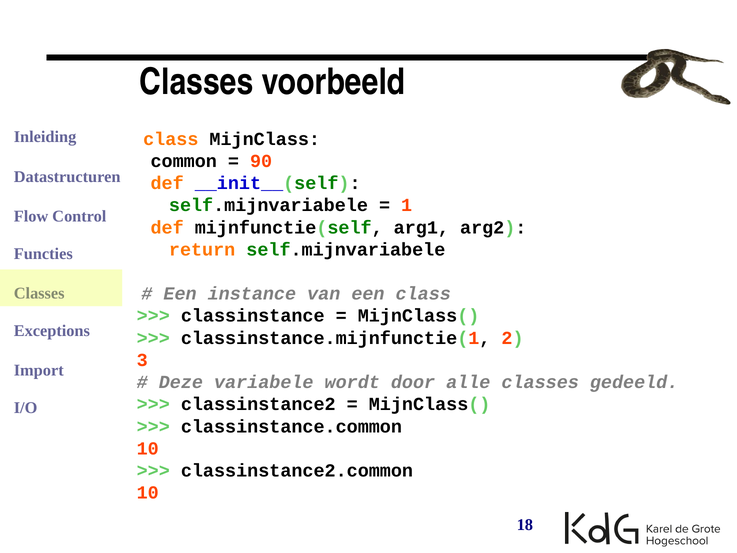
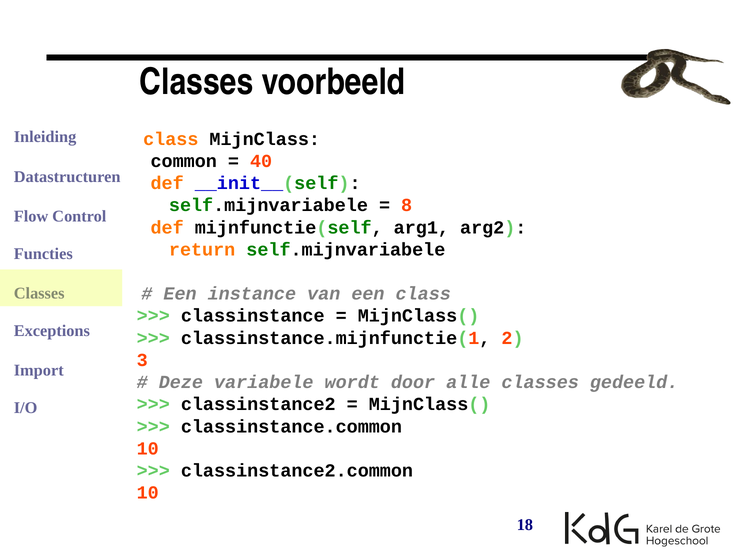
90: 90 -> 40 (261, 161)
1: 1 -> 8 (407, 205)
